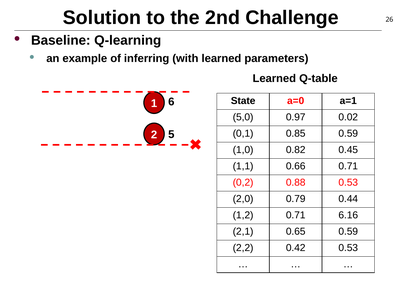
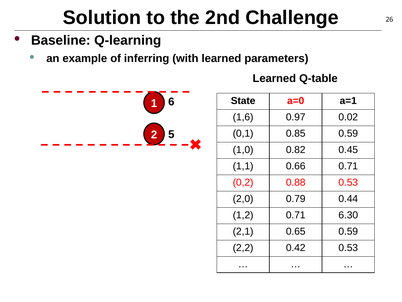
5,0: 5,0 -> 1,6 (243, 117)
6.16: 6.16 -> 6.30 (348, 215)
